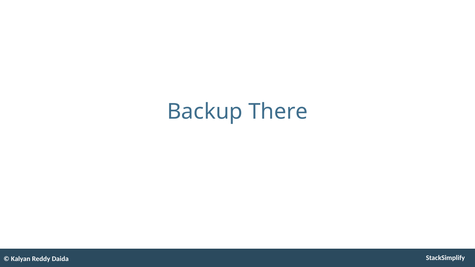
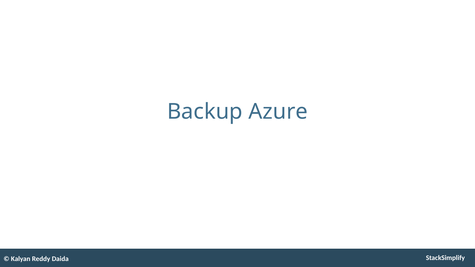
There: There -> Azure (278, 112)
